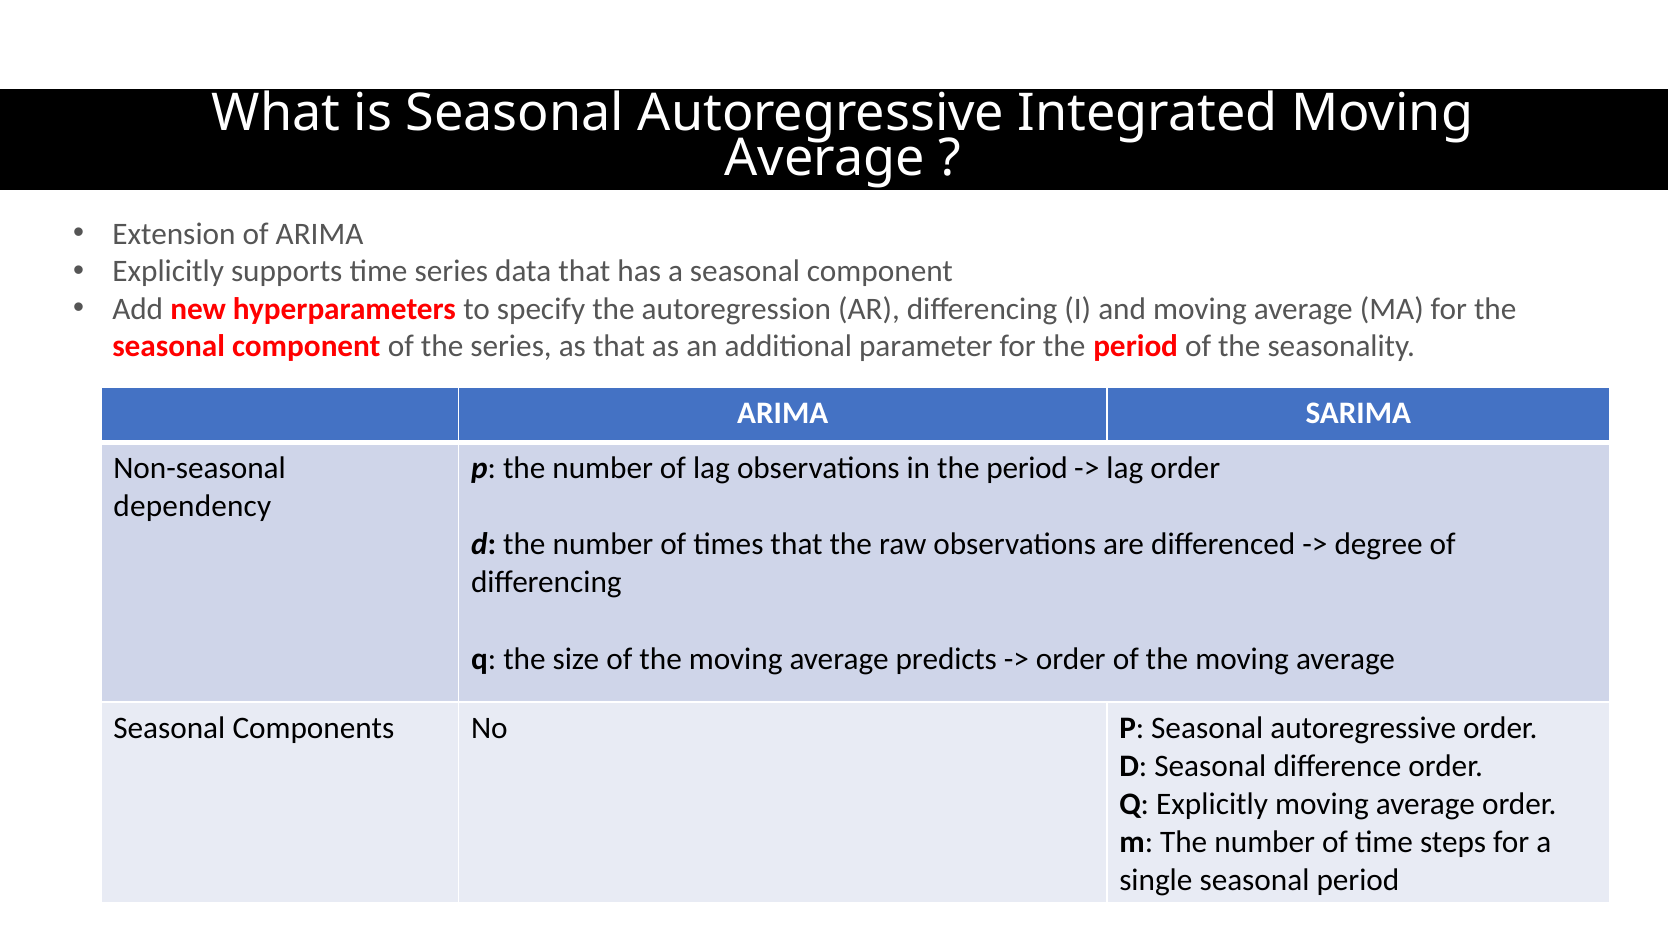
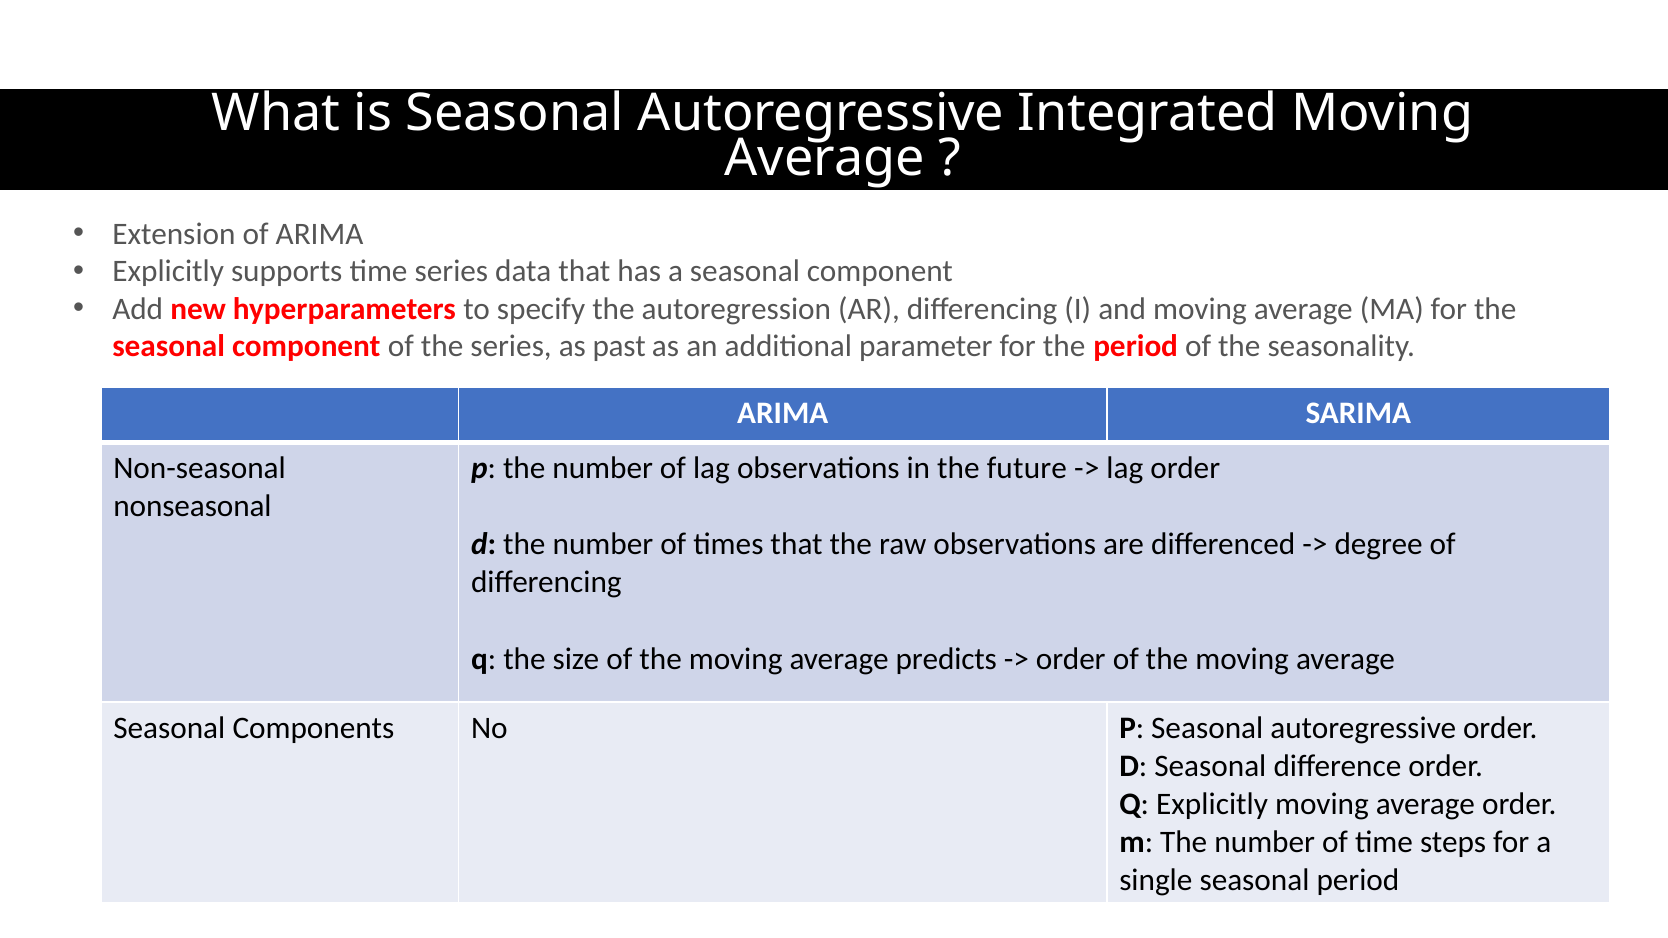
as that: that -> past (619, 347)
in the period: period -> future (1027, 468)
dependency: dependency -> nonseasonal (193, 506)
